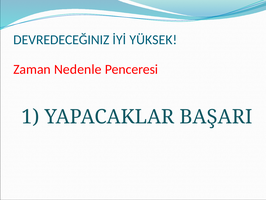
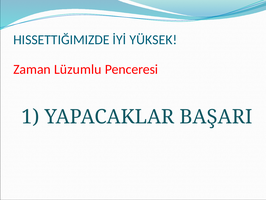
DEVREDECEĞINIZ: DEVREDECEĞINIZ -> HISSETTIĞIMIZDE (61, 40)
Nedenle: Nedenle -> Lüzumlu (78, 69)
